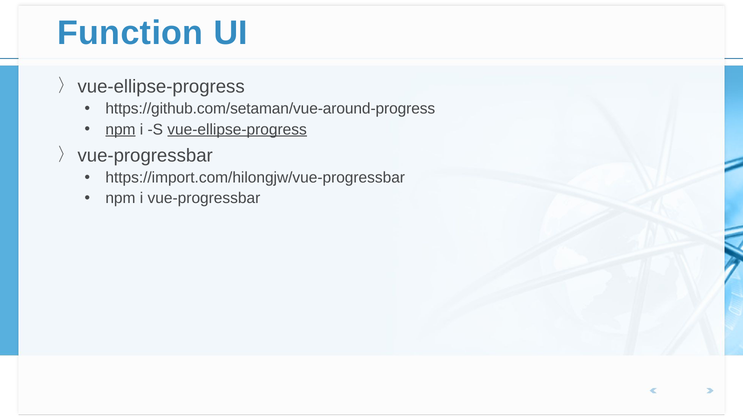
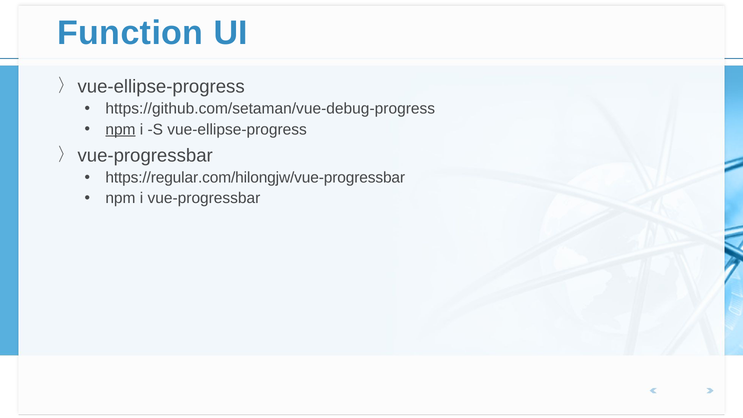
https://github.com/setaman/vue-around-progress: https://github.com/setaman/vue-around-progress -> https://github.com/setaman/vue-debug-progress (270, 109)
vue-ellipse-progress underline: present -> none (237, 129)
https://import.com/hilongjw/vue-progressbar: https://import.com/hilongjw/vue-progressbar -> https://regular.com/hilongjw/vue-progressbar (255, 178)
